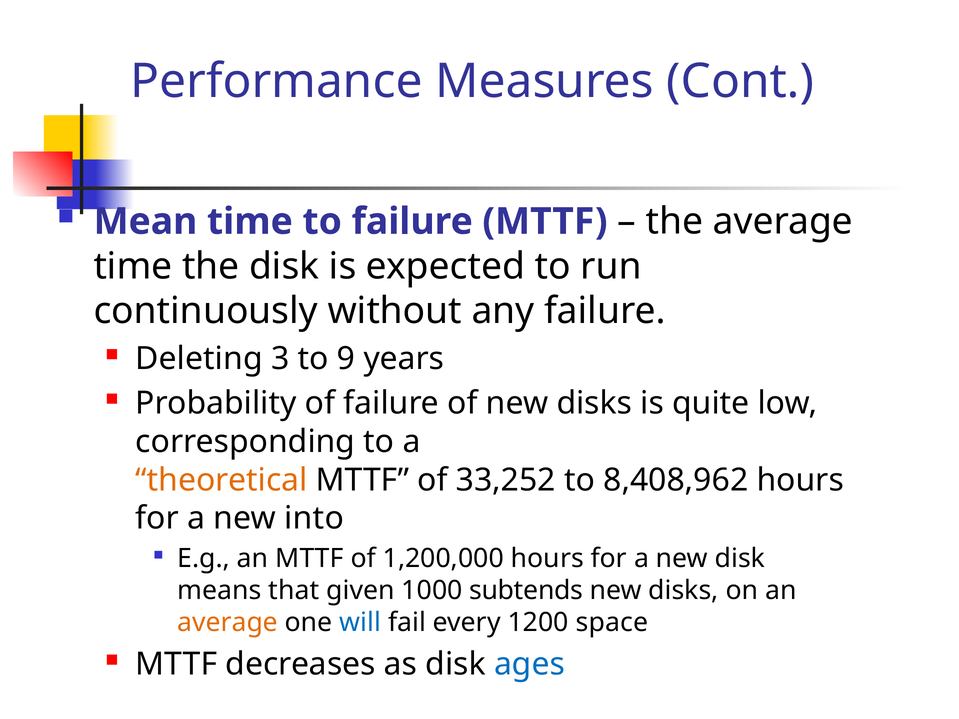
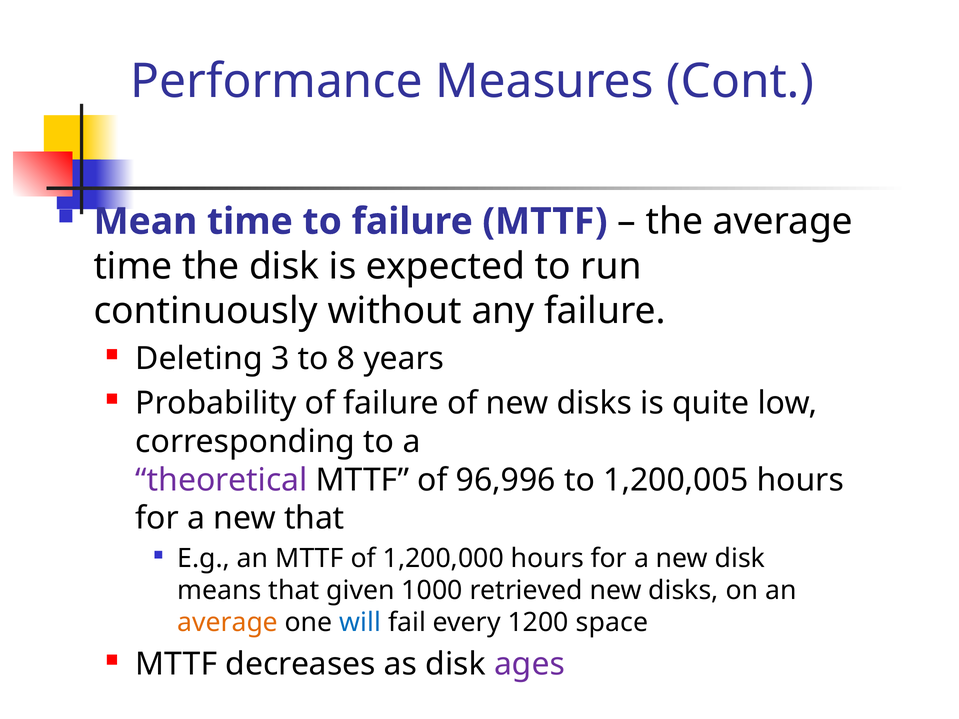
9: 9 -> 8 (346, 359)
theoretical colour: orange -> purple (221, 480)
33,252: 33,252 -> 96,996 (506, 480)
8,408,962: 8,408,962 -> 1,200,005 (676, 480)
new into: into -> that (314, 519)
subtends: subtends -> retrieved (526, 591)
ages colour: blue -> purple (529, 665)
